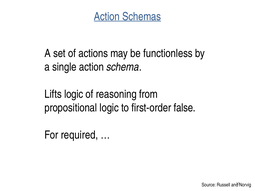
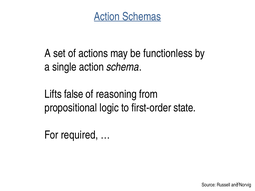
Lifts logic: logic -> false (74, 94)
false: false -> state (185, 108)
